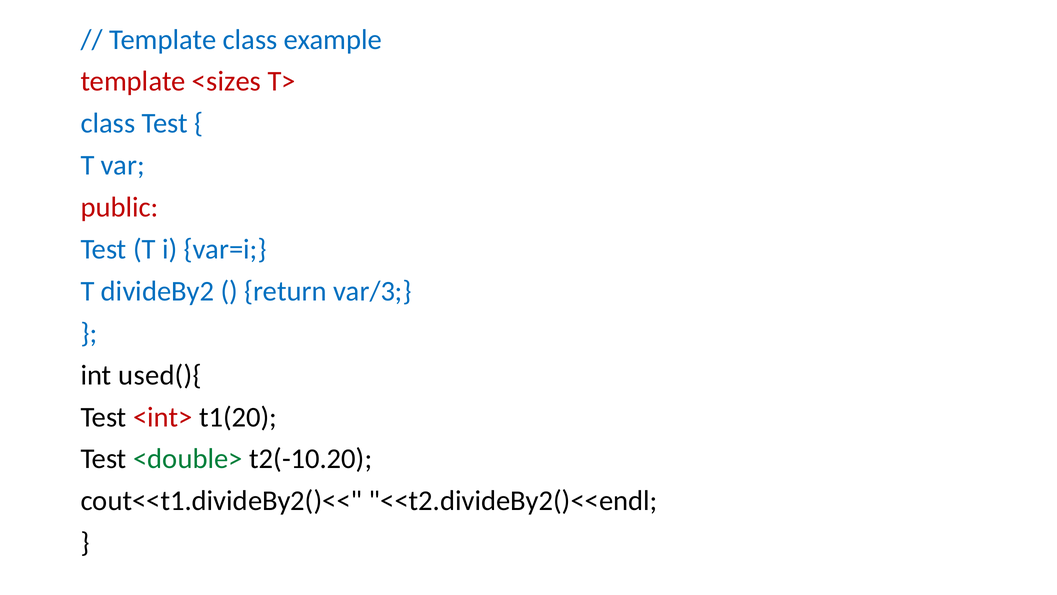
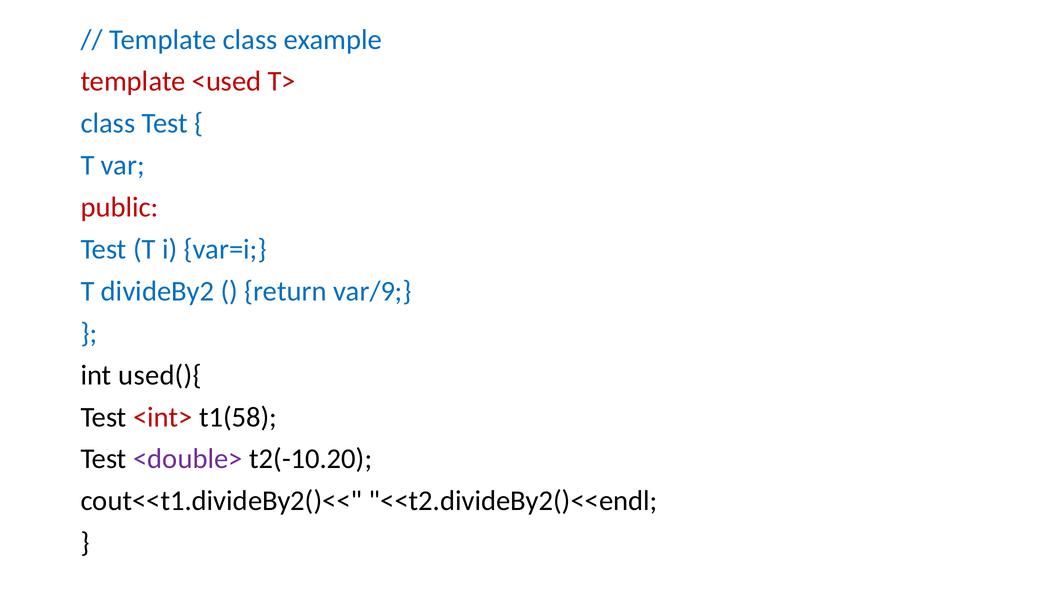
<sizes: <sizes -> <used (227, 81)
var/3: var/3 -> var/9 (372, 291)
t1(20: t1(20 -> t1(58 (238, 417)
<double> colour: green -> purple (188, 459)
